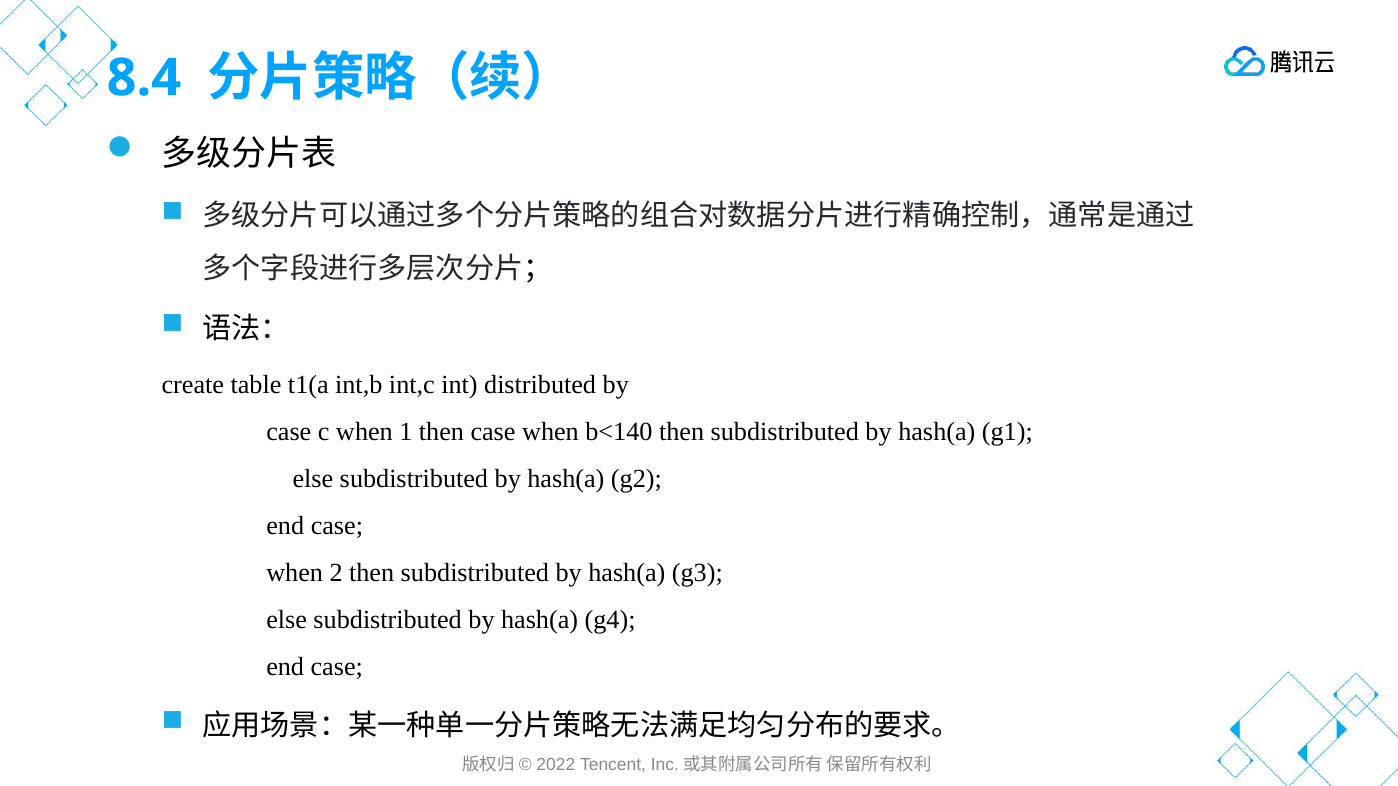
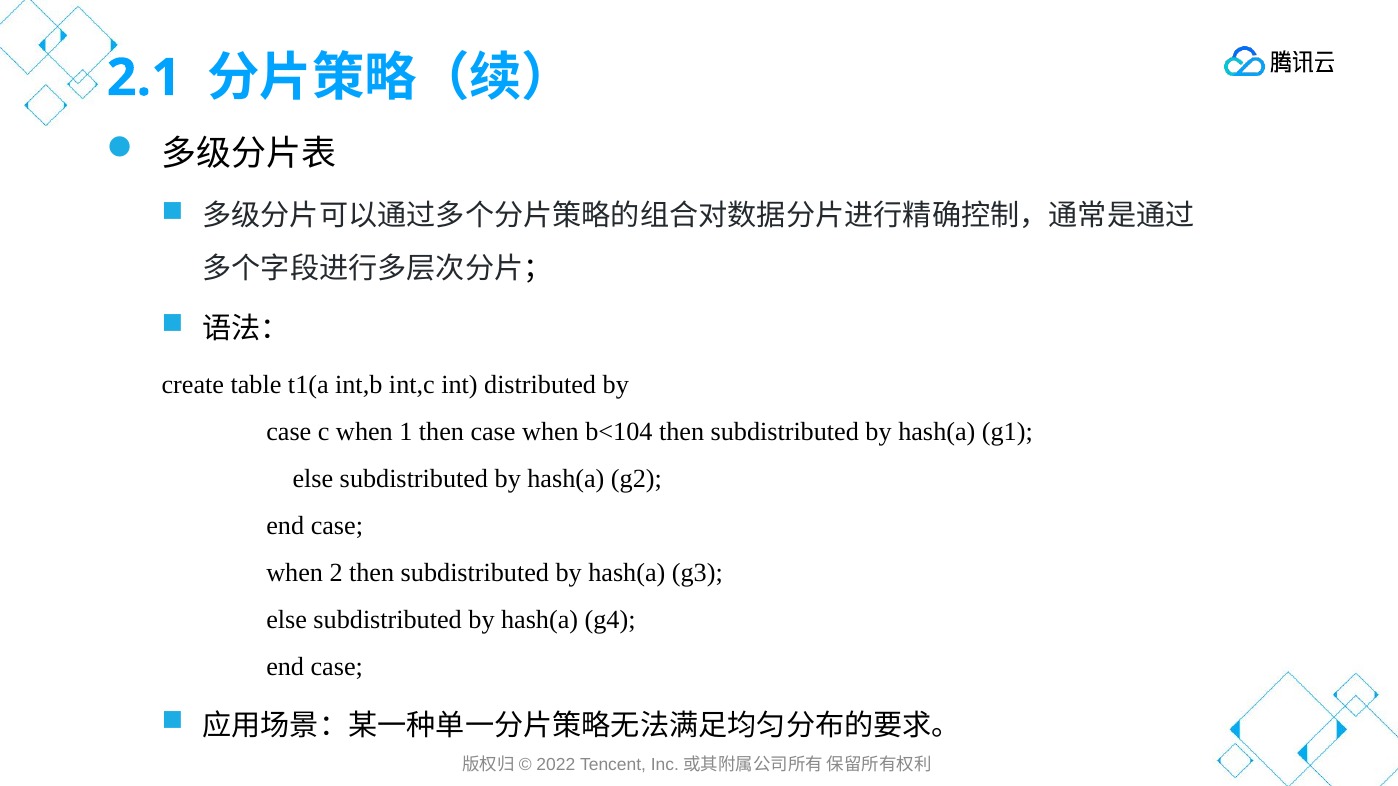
8.4: 8.4 -> 2.1 (144, 78)
b<140: b<140 -> b<104 (619, 432)
